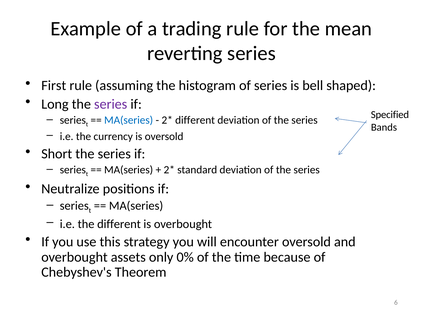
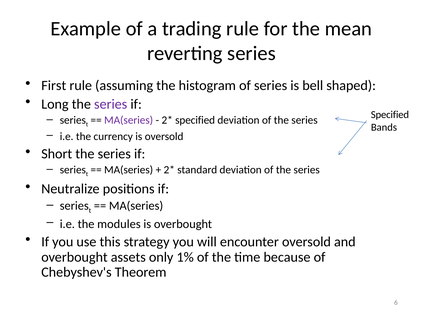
MA(series colour: blue -> purple (129, 120)
different: different -> specified (195, 120)
the different: different -> modules (119, 224)
0%: 0% -> 1% (185, 257)
